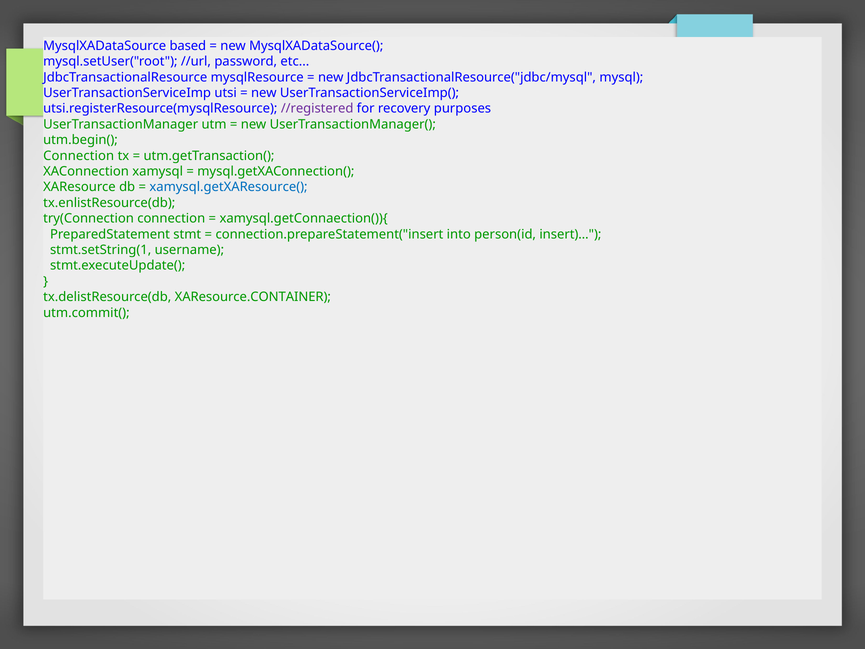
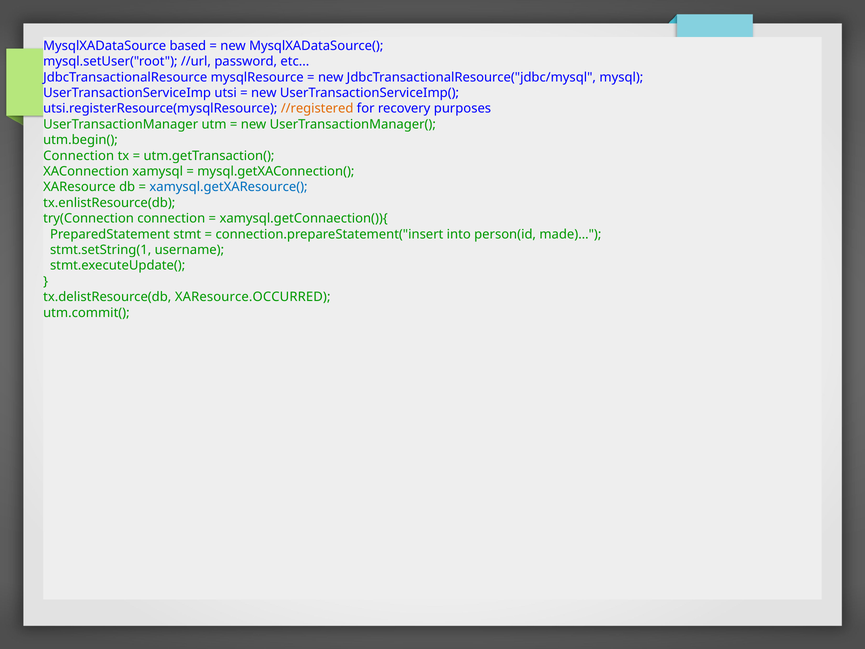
//registered colour: purple -> orange (317, 109)
insert)…: insert)… -> made)… (570, 234)
XAResource.CONTAINER: XAResource.CONTAINER -> XAResource.OCCURRED (253, 297)
